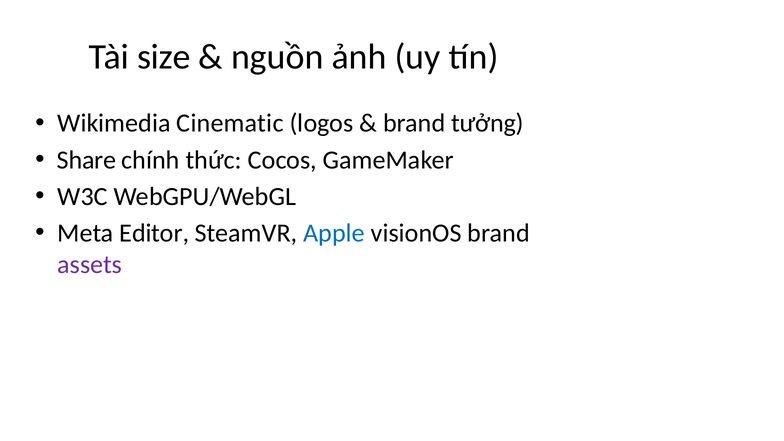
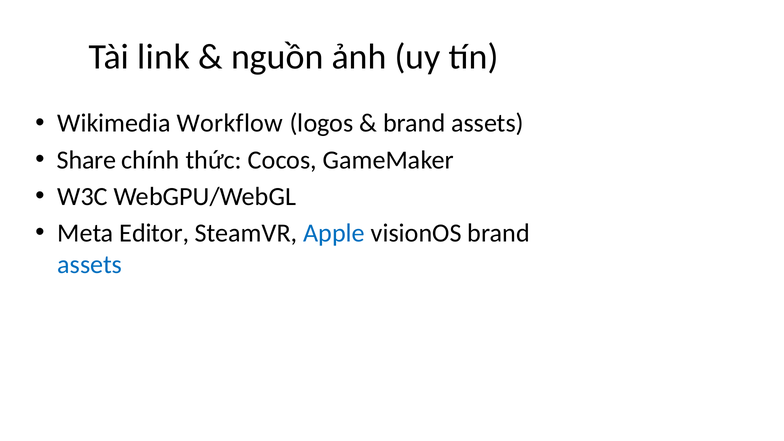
size: size -> link (164, 57)
Cinematic: Cinematic -> Workflow (230, 123)
tưởng: tưởng -> assets (487, 123)
assets colour: purple -> blue (90, 265)
